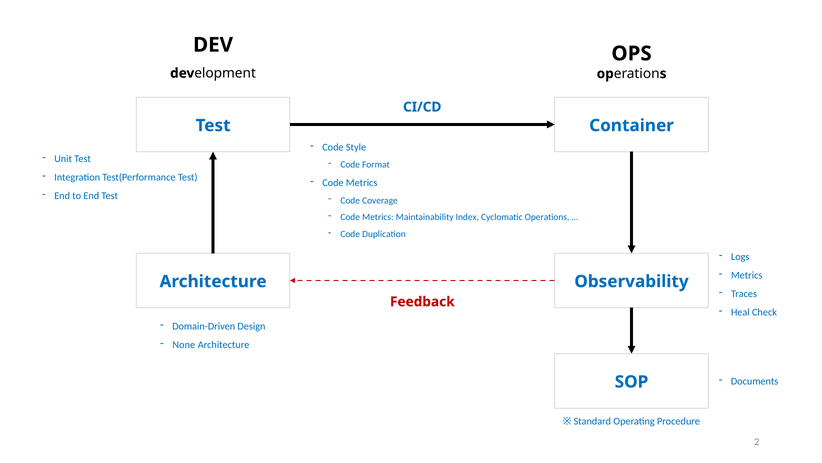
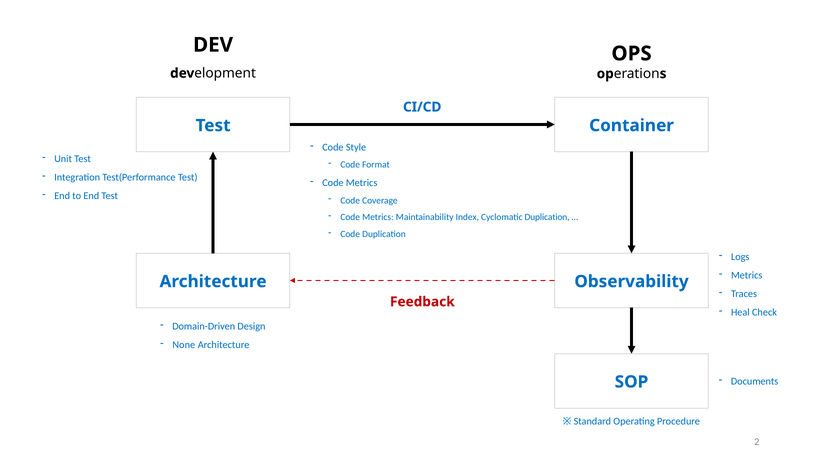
Cyclomatic Operations: Operations -> Duplication (547, 217)
